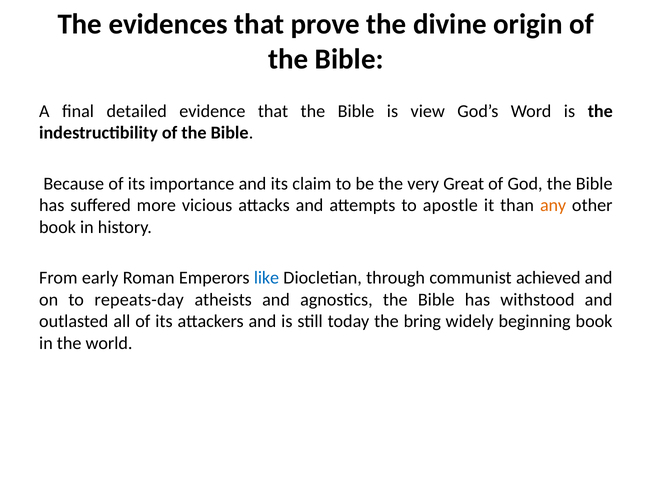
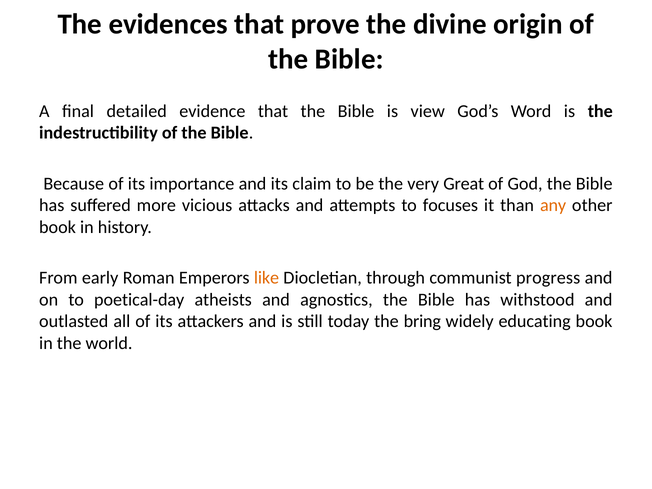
apostle: apostle -> focuses (450, 205)
like colour: blue -> orange (267, 278)
achieved: achieved -> progress (548, 278)
repeats-day: repeats-day -> poetical-day (139, 300)
beginning: beginning -> educating (535, 321)
